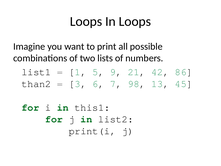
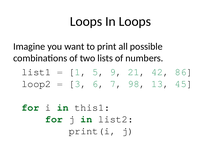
than2: than2 -> loop2 (36, 84)
